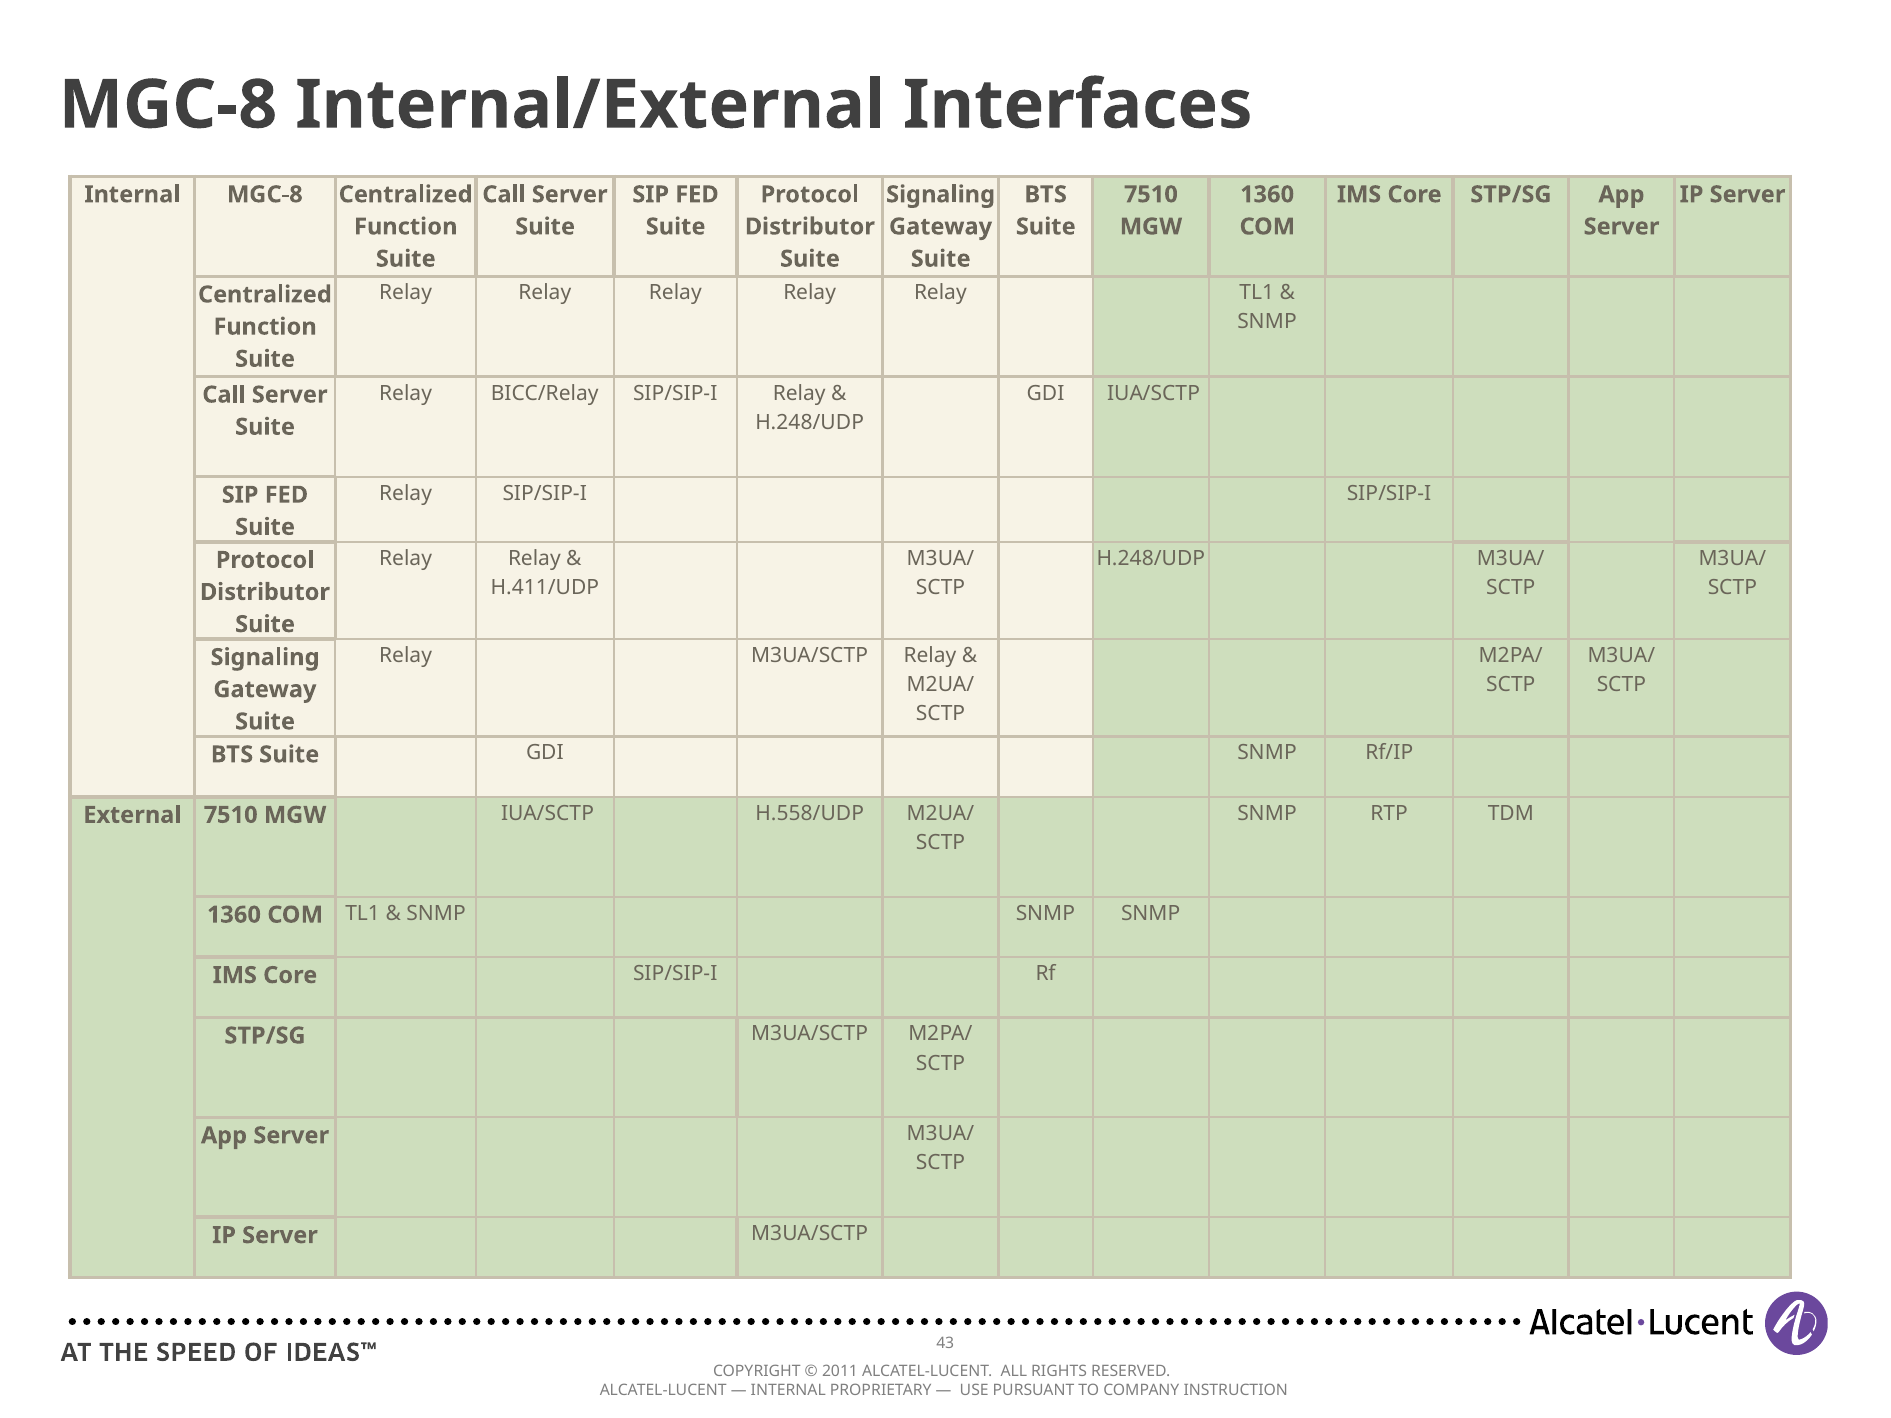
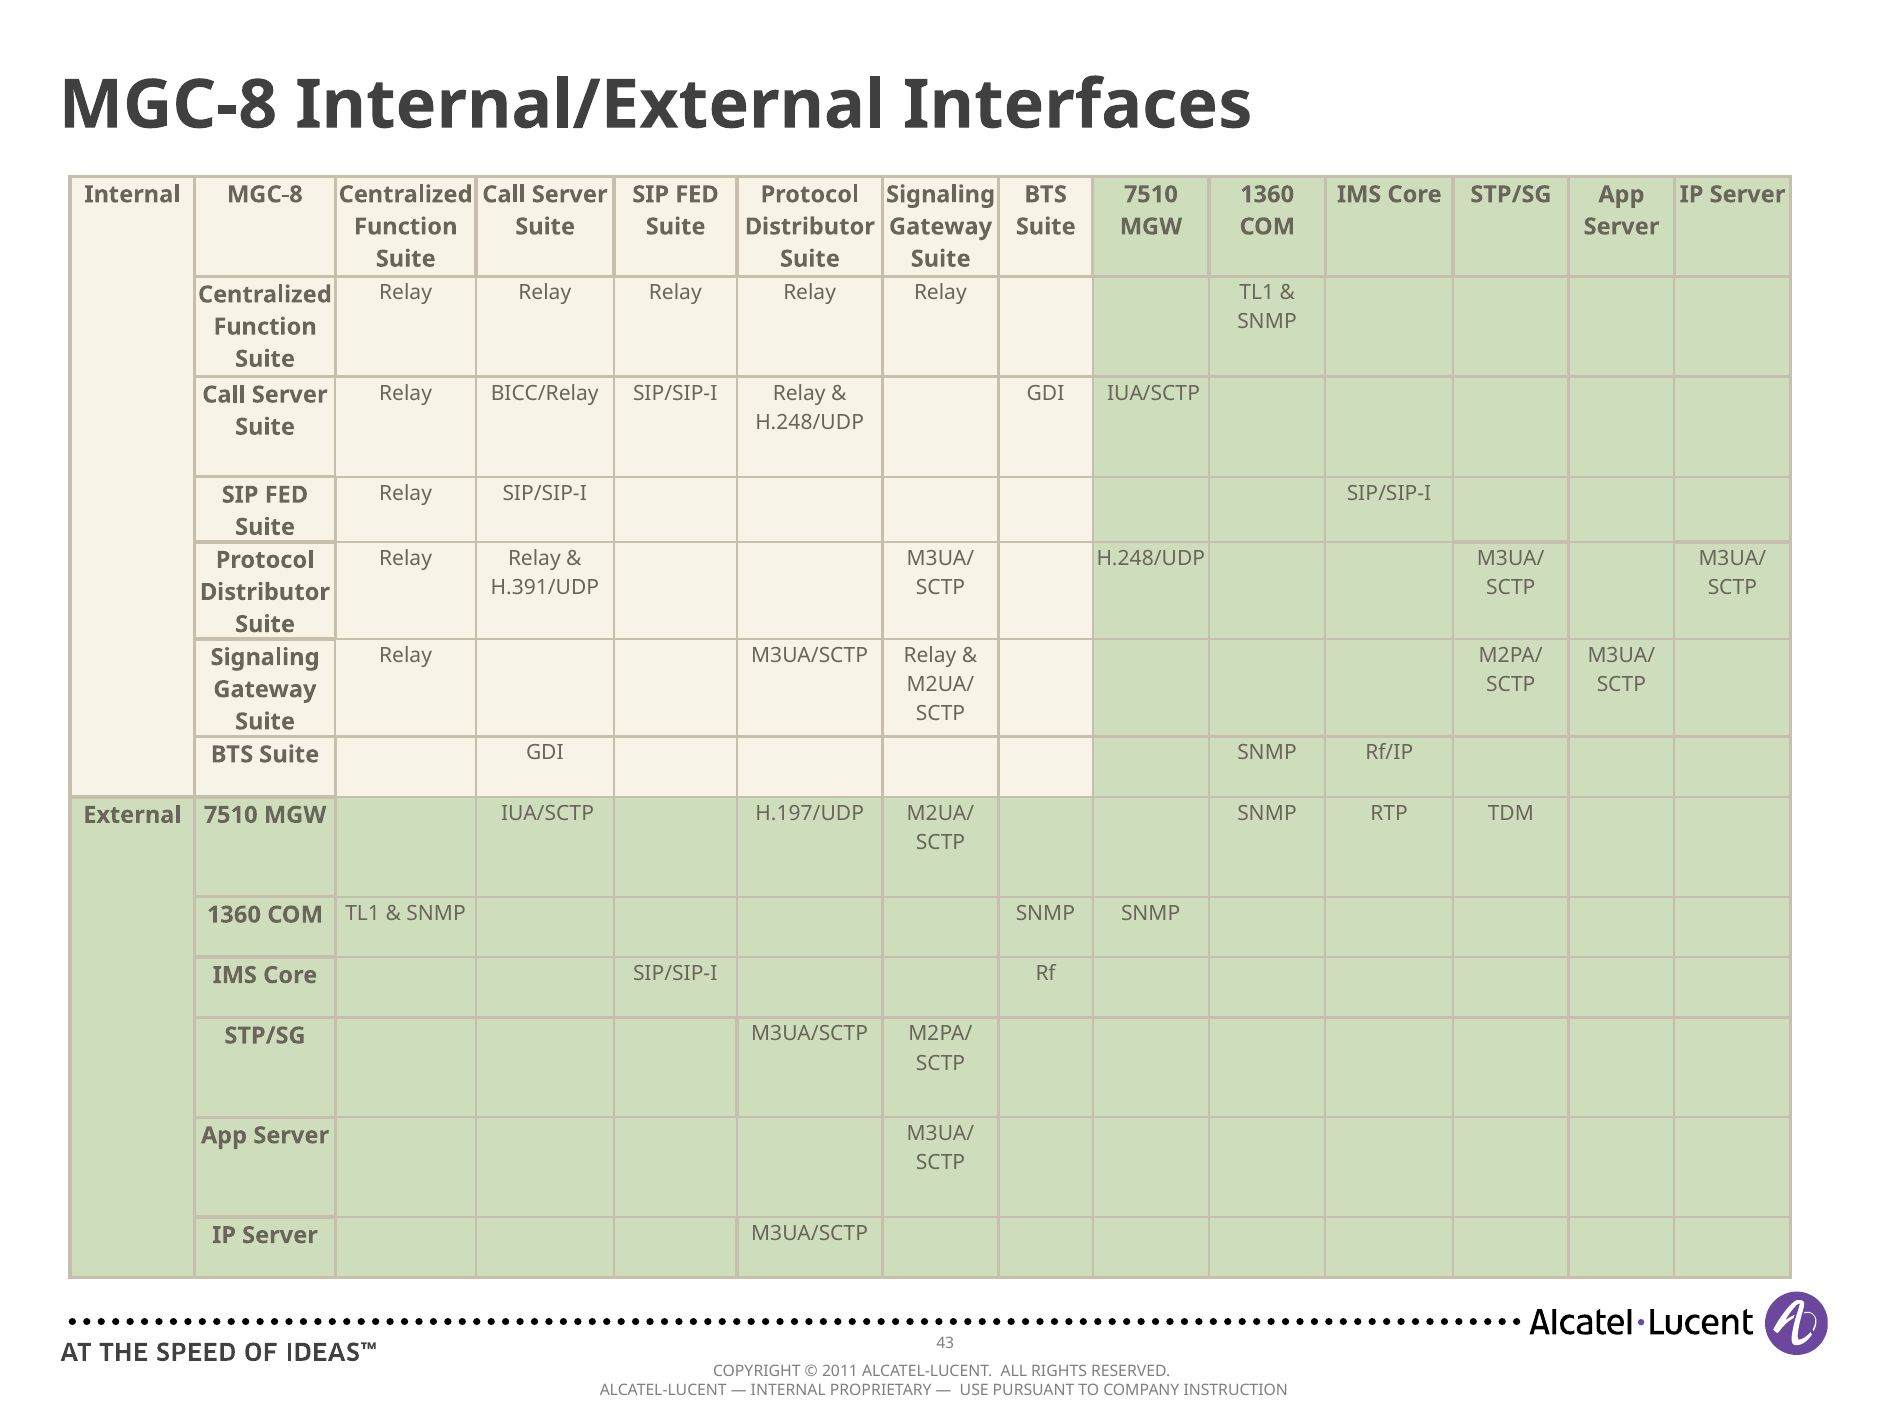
H.411/UDP: H.411/UDP -> H.391/UDP (545, 587)
H.558/UDP: H.558/UDP -> H.197/UDP (810, 813)
